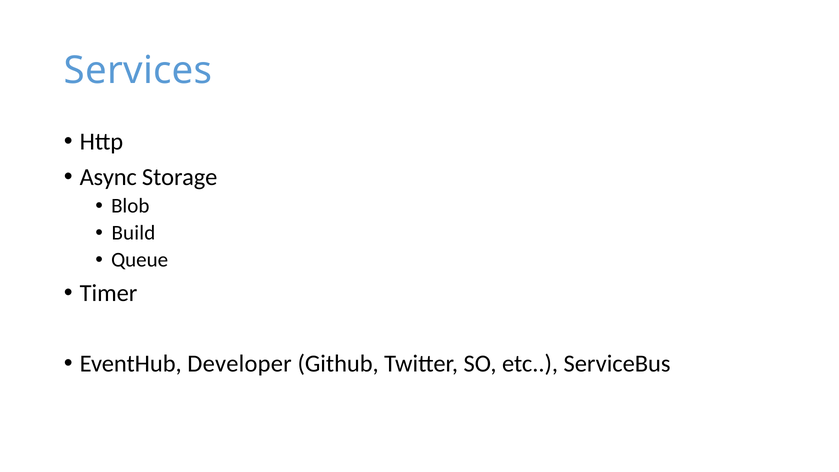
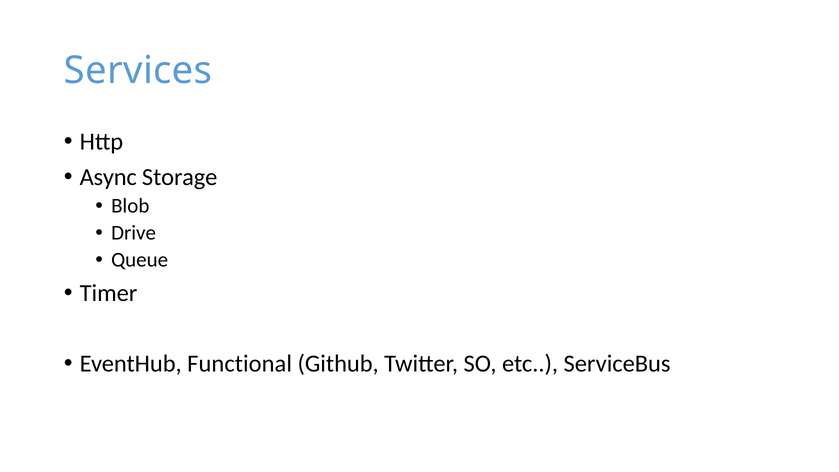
Build: Build -> Drive (134, 233)
Developer: Developer -> Functional (240, 364)
